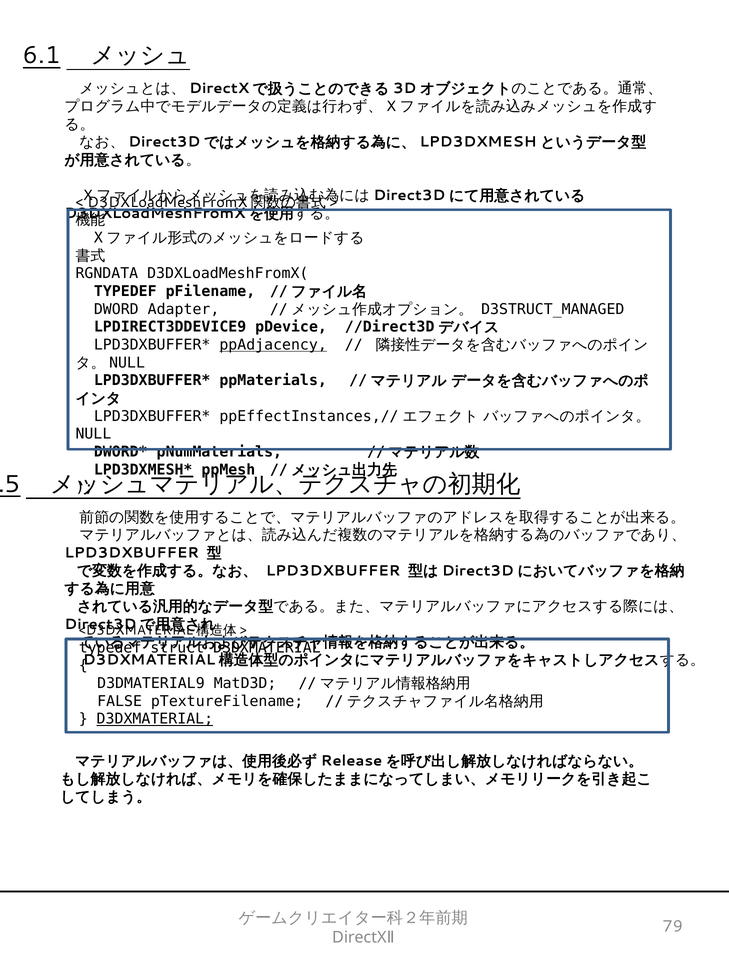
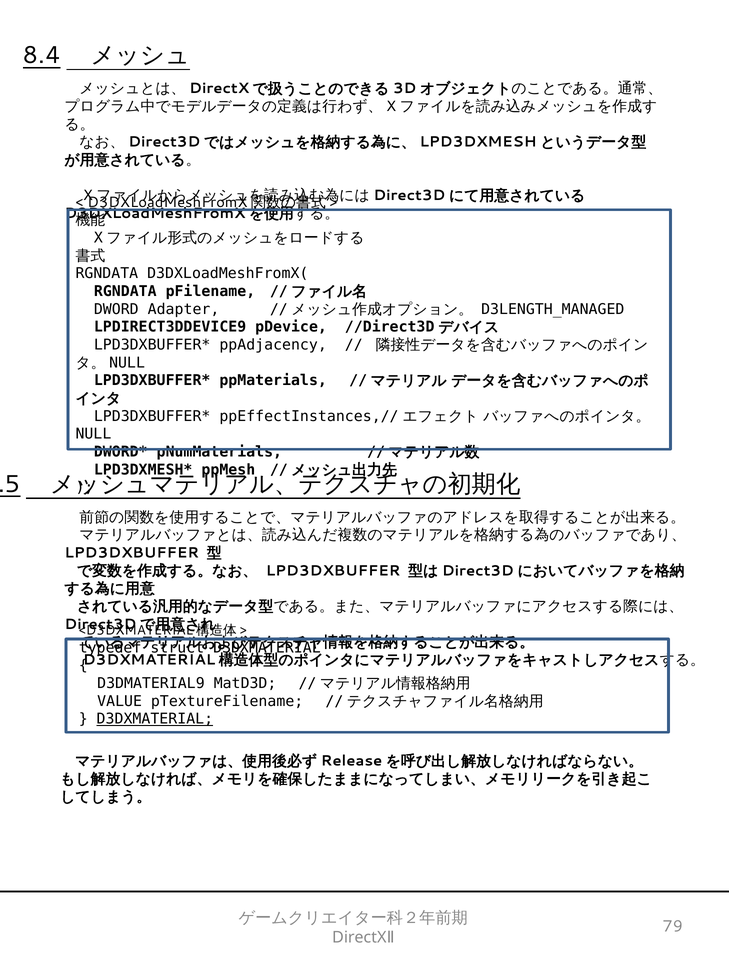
6.1: 6.1 -> 8.4 (42, 55)
TYPEDEF: TYPEDEF -> RGNDATA (125, 291)
D3STRUCT_MANAGED: D3STRUCT_MANAGED -> D3LENGTH_MANAGED (553, 309)
ppAdjacency underline: present -> none (273, 345)
FALSE: FALSE -> VALUE (120, 701)
